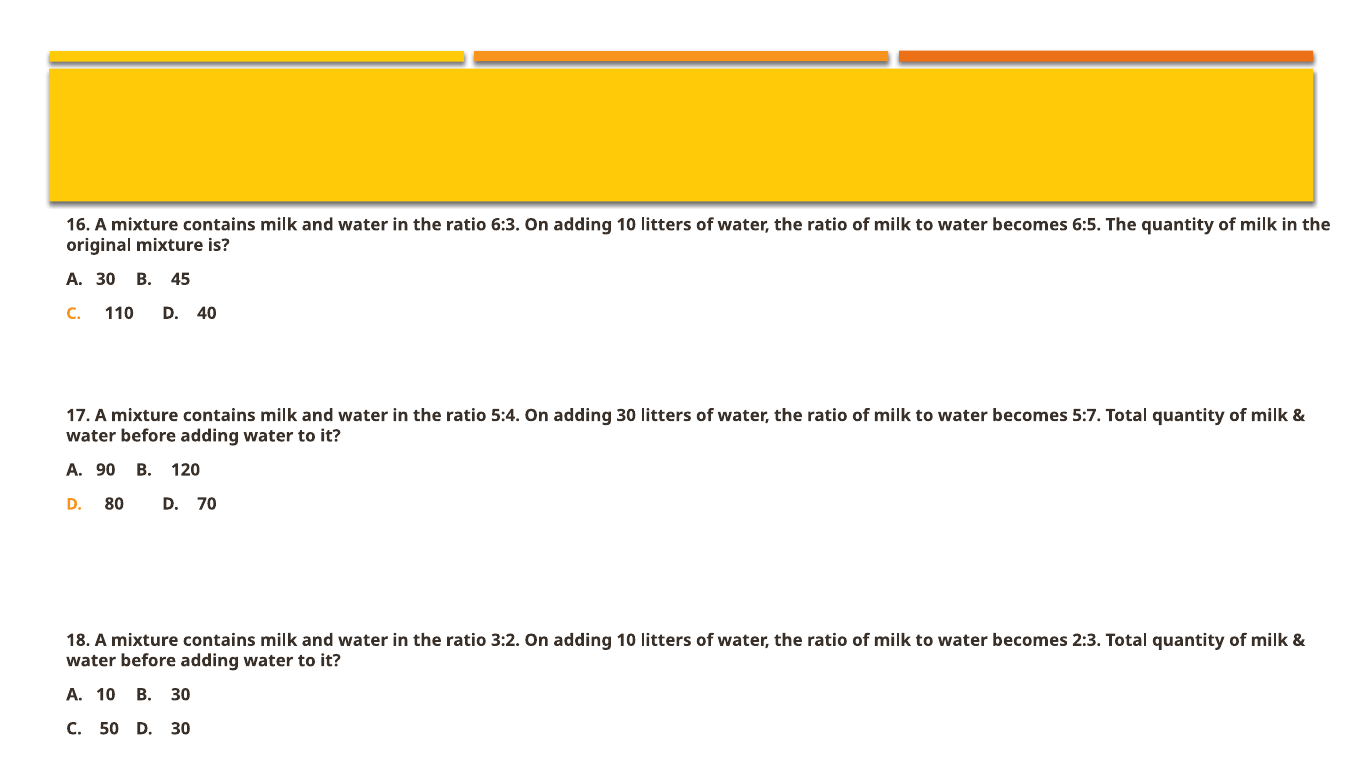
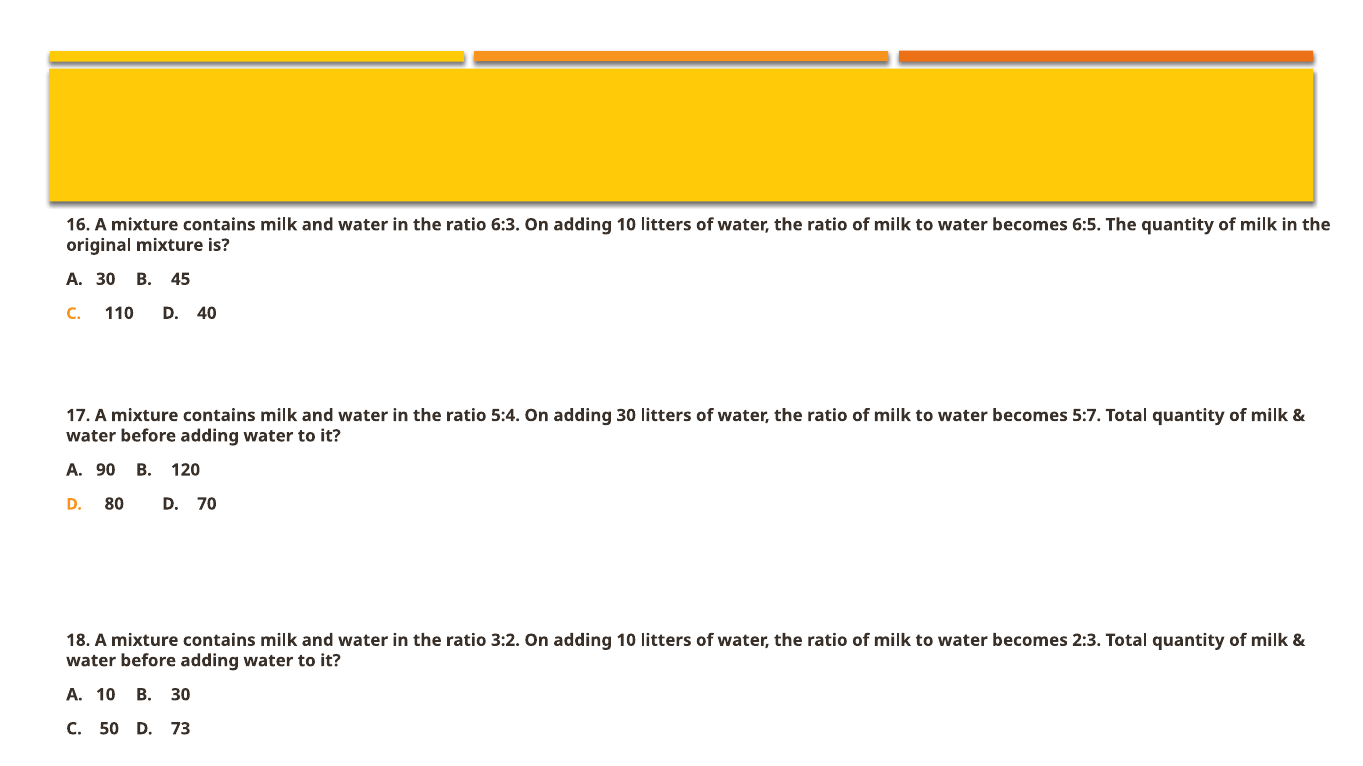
D 30: 30 -> 73 (181, 729)
